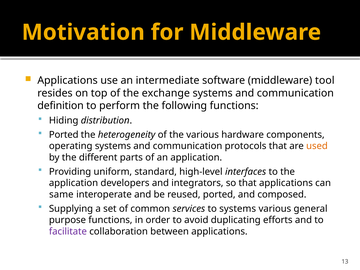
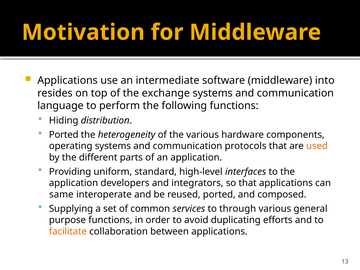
tool: tool -> into (325, 81)
definition: definition -> language (61, 106)
to systems: systems -> through (238, 209)
facilitate colour: purple -> orange (68, 231)
